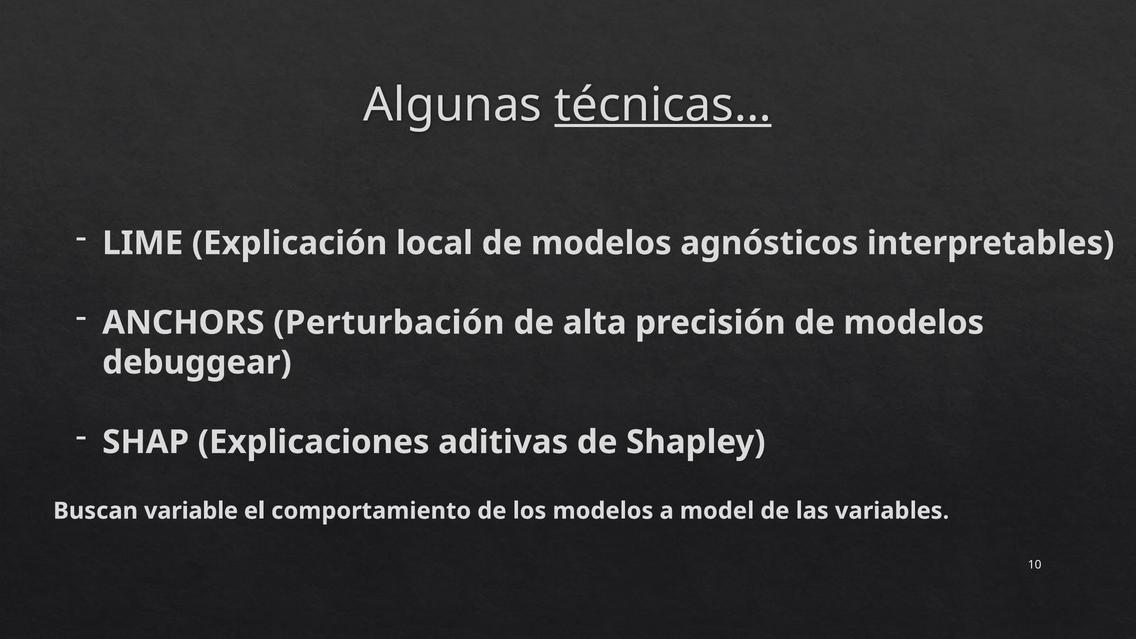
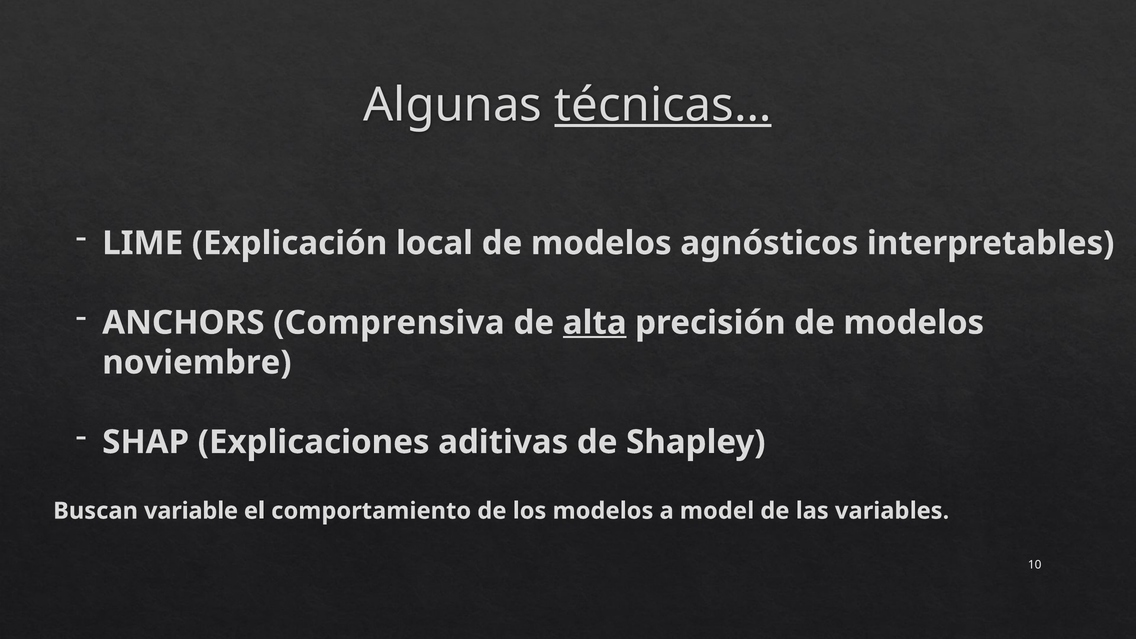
Perturbación: Perturbación -> Comprensiva (389, 323)
alta underline: none -> present (595, 323)
debuggear: debuggear -> noviembre (197, 363)
